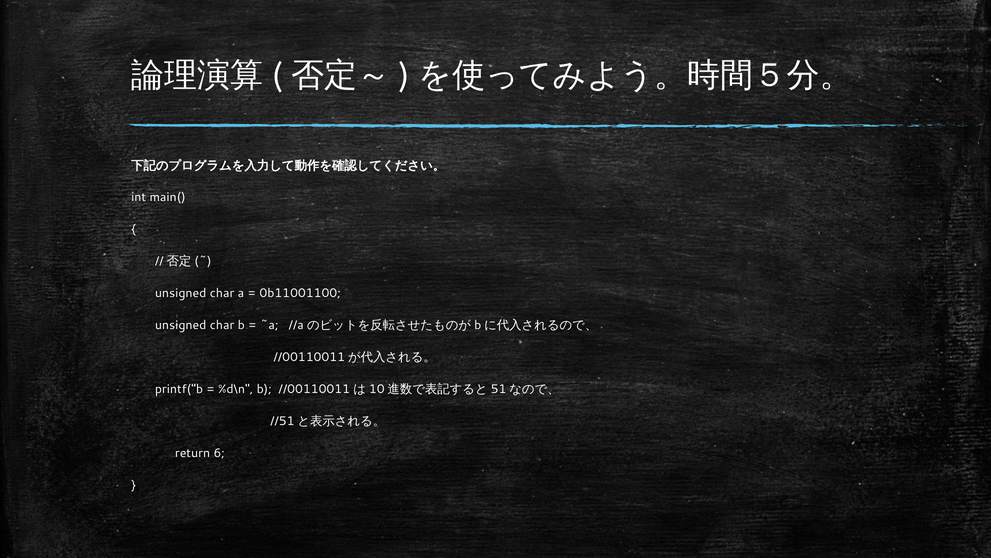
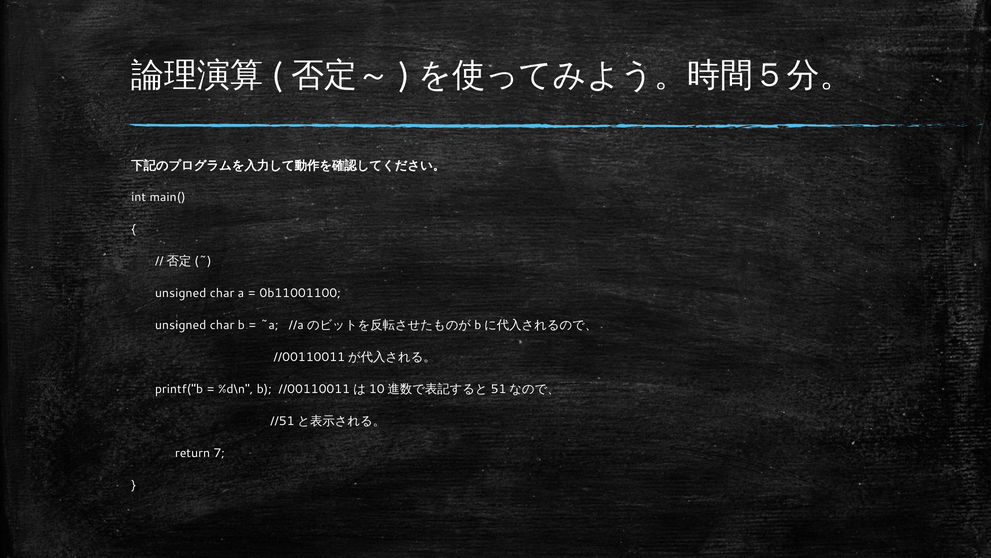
6: 6 -> 7 (219, 453)
